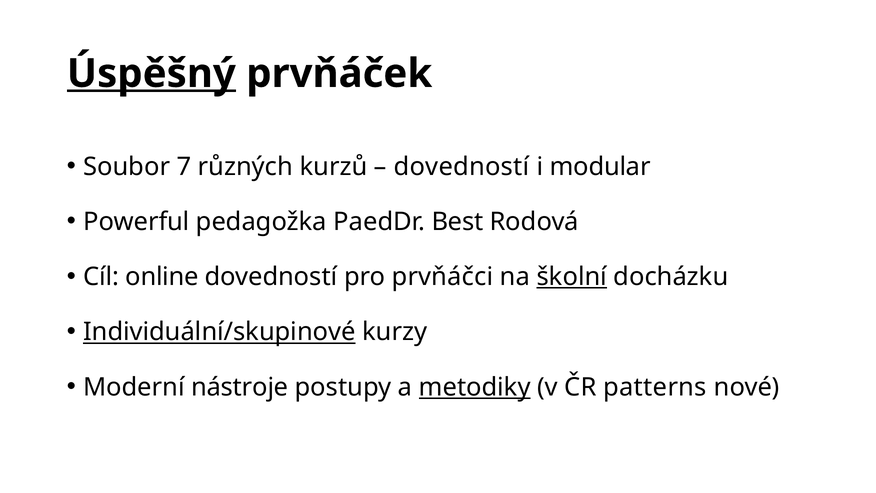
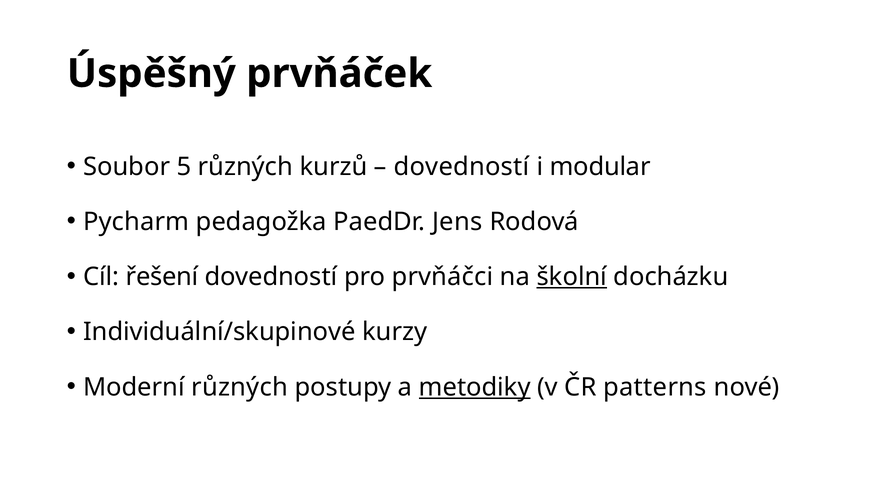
Úspěšný underline: present -> none (151, 74)
7: 7 -> 5 (184, 167)
Powerful: Powerful -> Pycharm (136, 222)
Best: Best -> Jens (457, 222)
online: online -> řešení (162, 277)
Individuální/skupinové underline: present -> none (219, 332)
Moderní nástroje: nástroje -> různých (240, 387)
